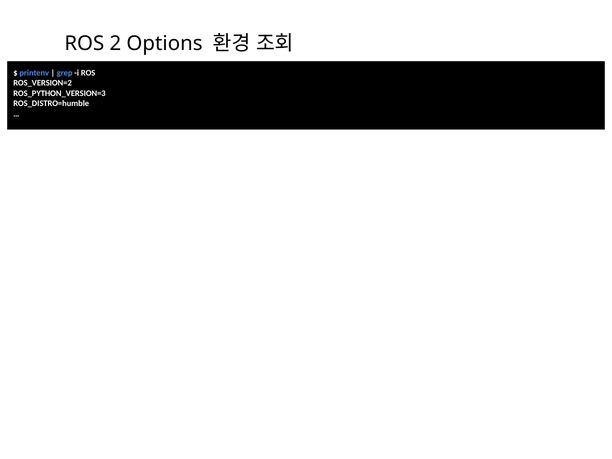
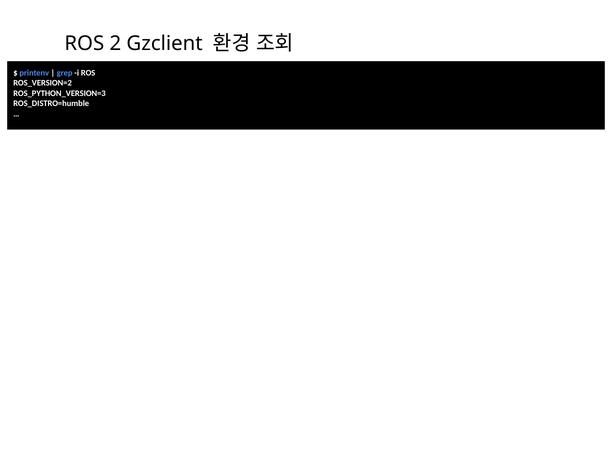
Options: Options -> Gzclient (165, 43)
